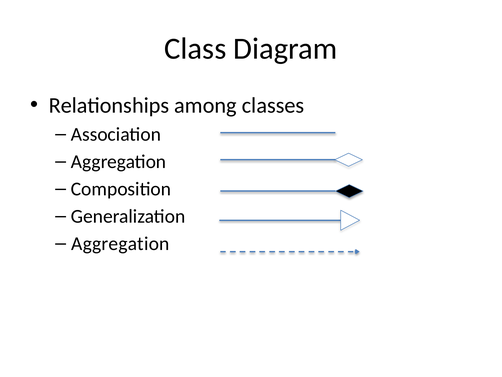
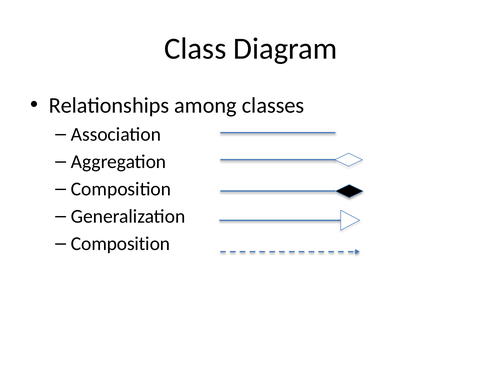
Aggregation: Aggregation -> Composition (120, 244)
